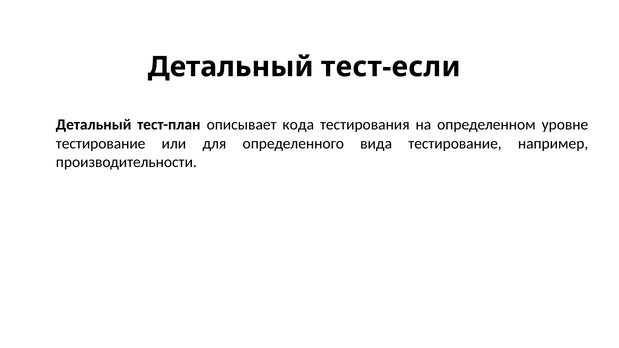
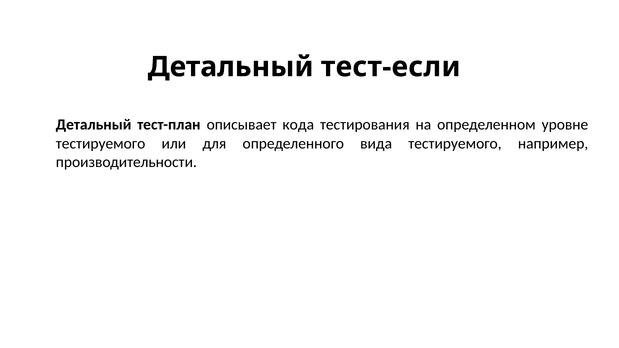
тестирование: тестирование -> тестируемого (101, 143)
вида тестирование: тестирование -> тестируемого (455, 143)
